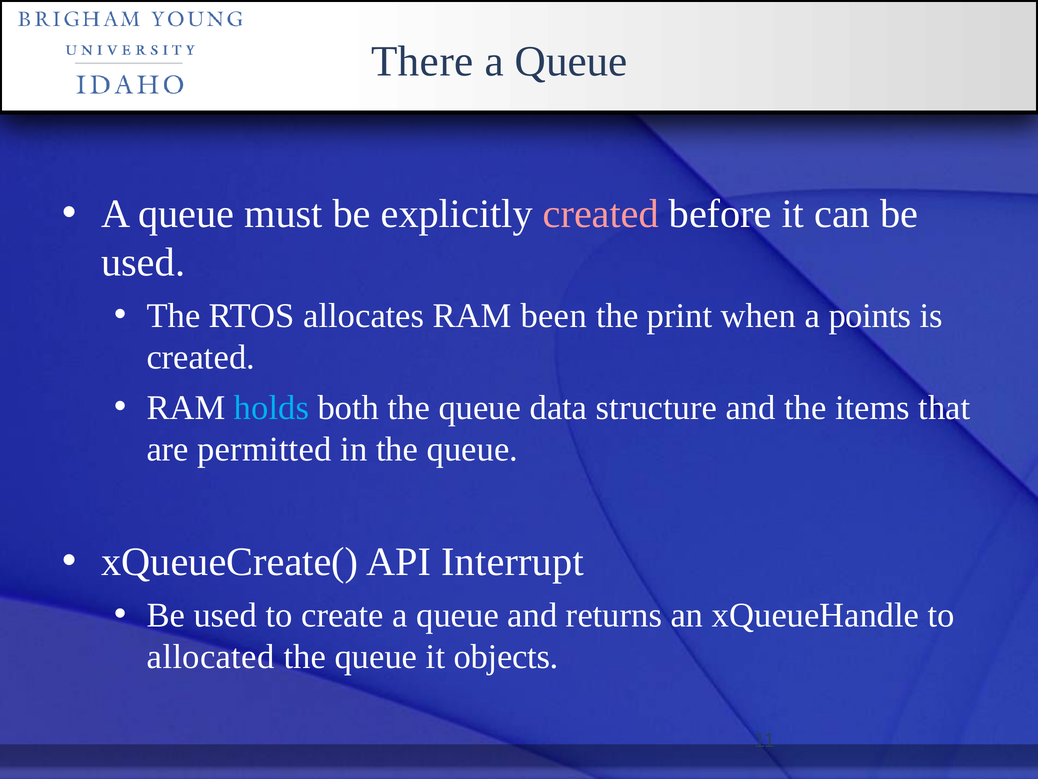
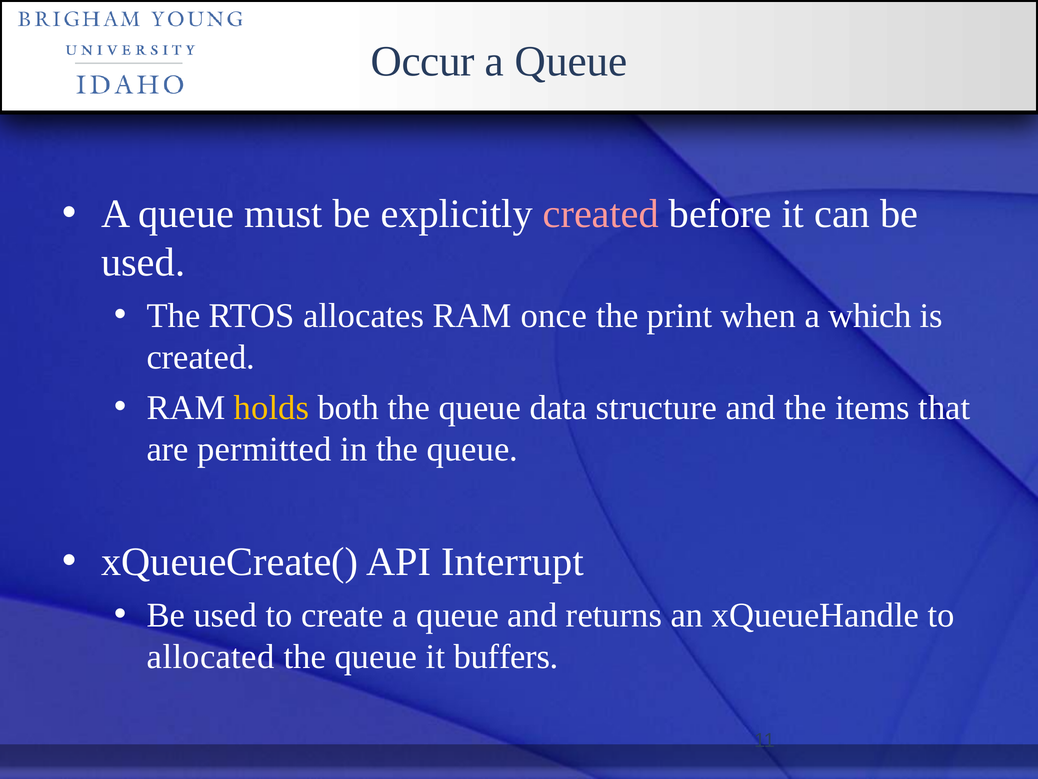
There: There -> Occur (423, 61)
been: been -> once (554, 316)
points: points -> which (870, 316)
holds colour: light blue -> yellow (272, 407)
objects: objects -> buffers (506, 656)
